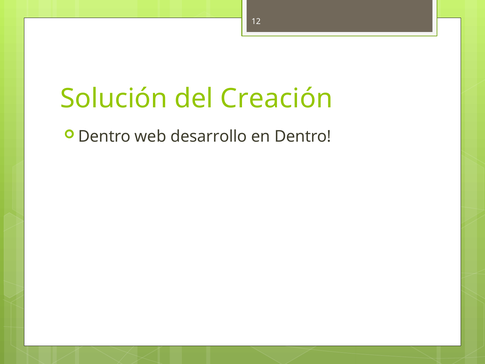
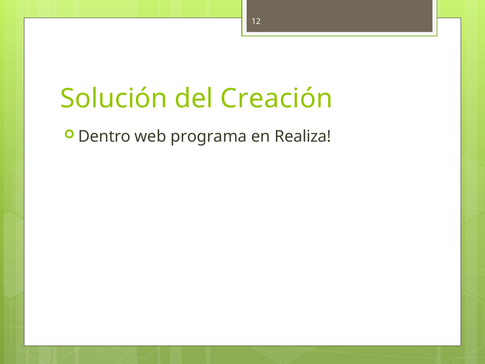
desarrollo: desarrollo -> programa (209, 137)
en Dentro: Dentro -> Realiza (303, 137)
